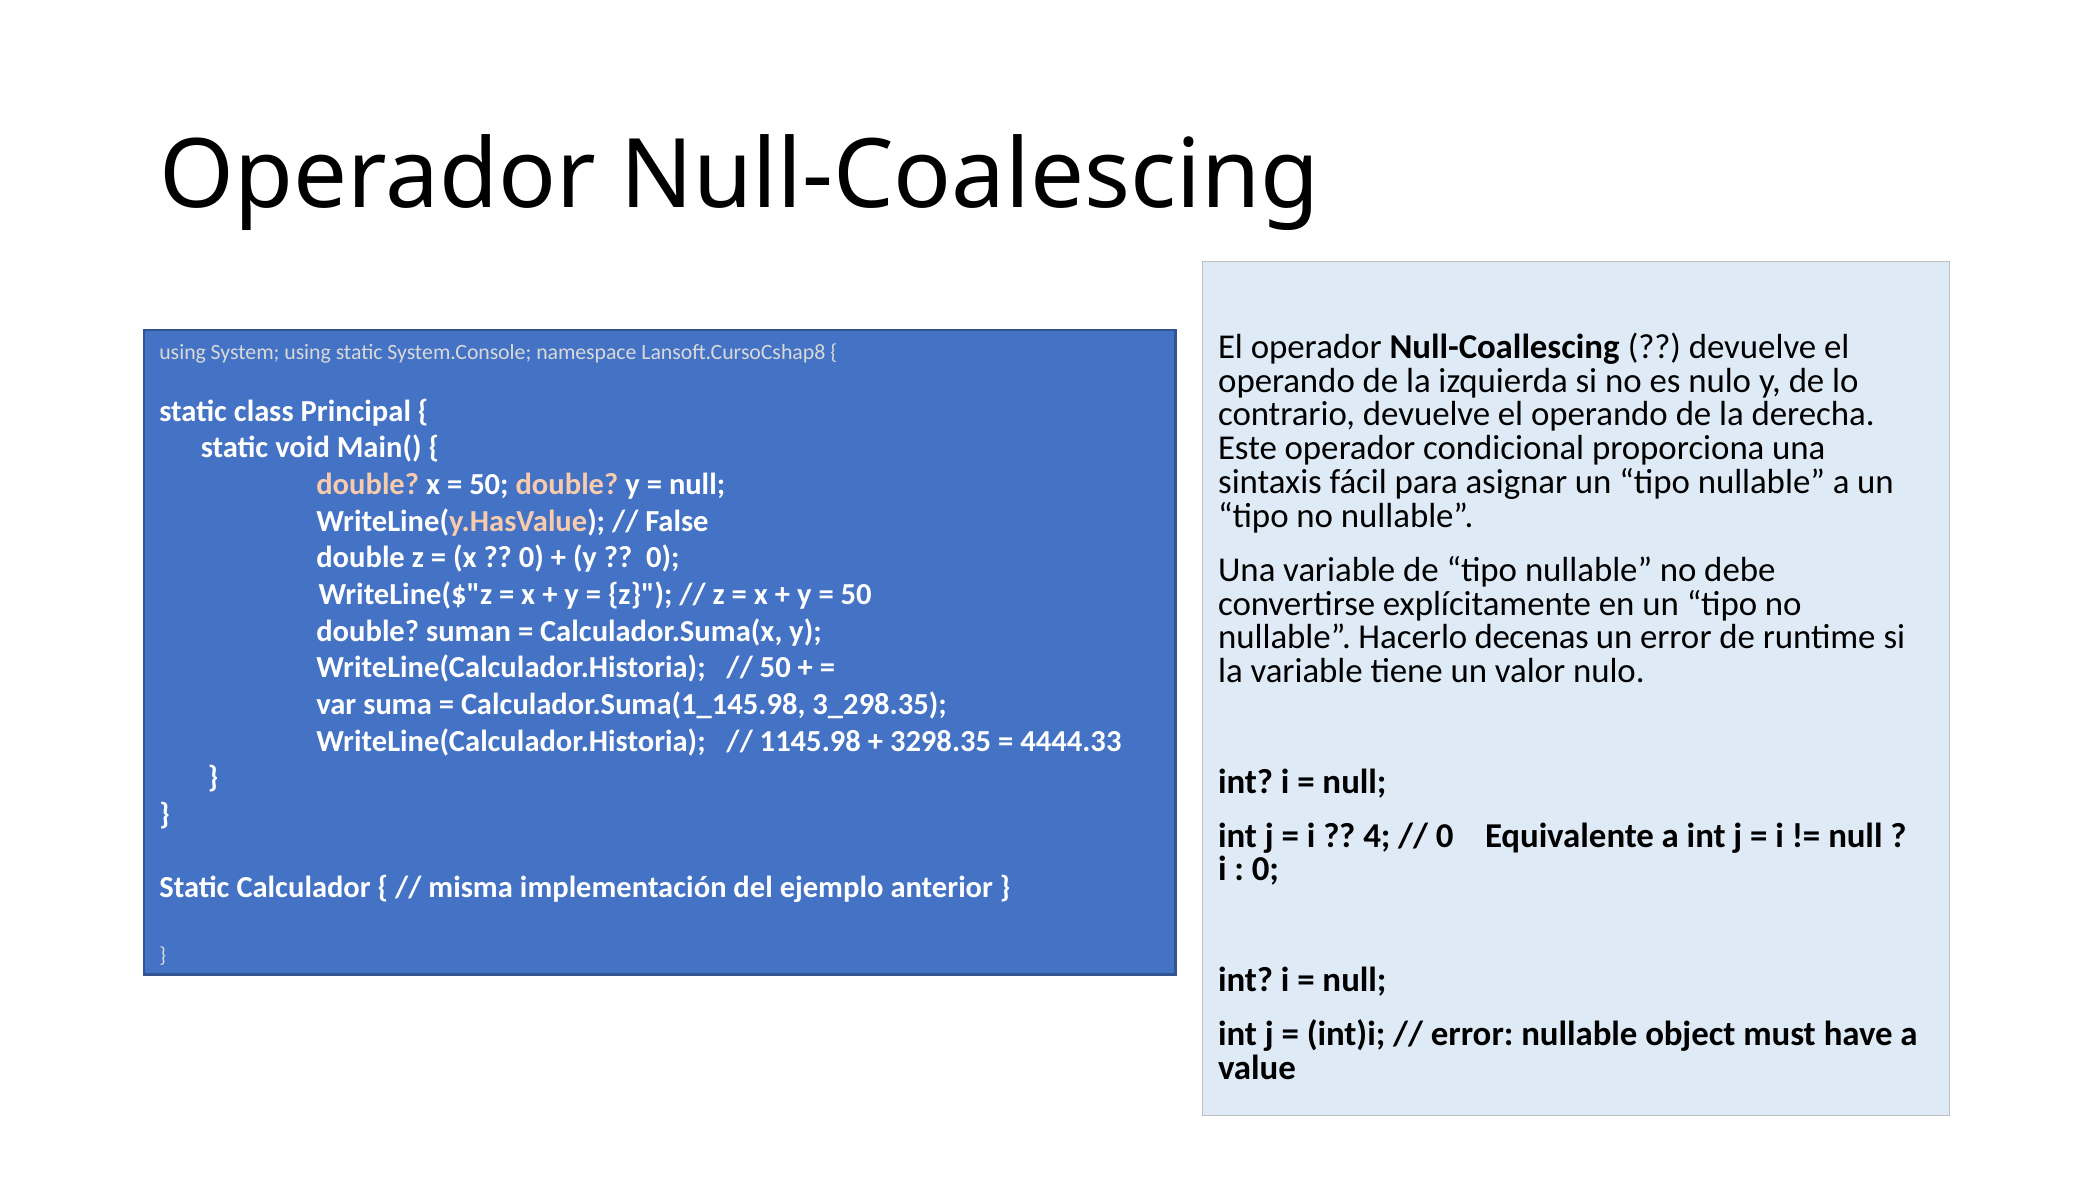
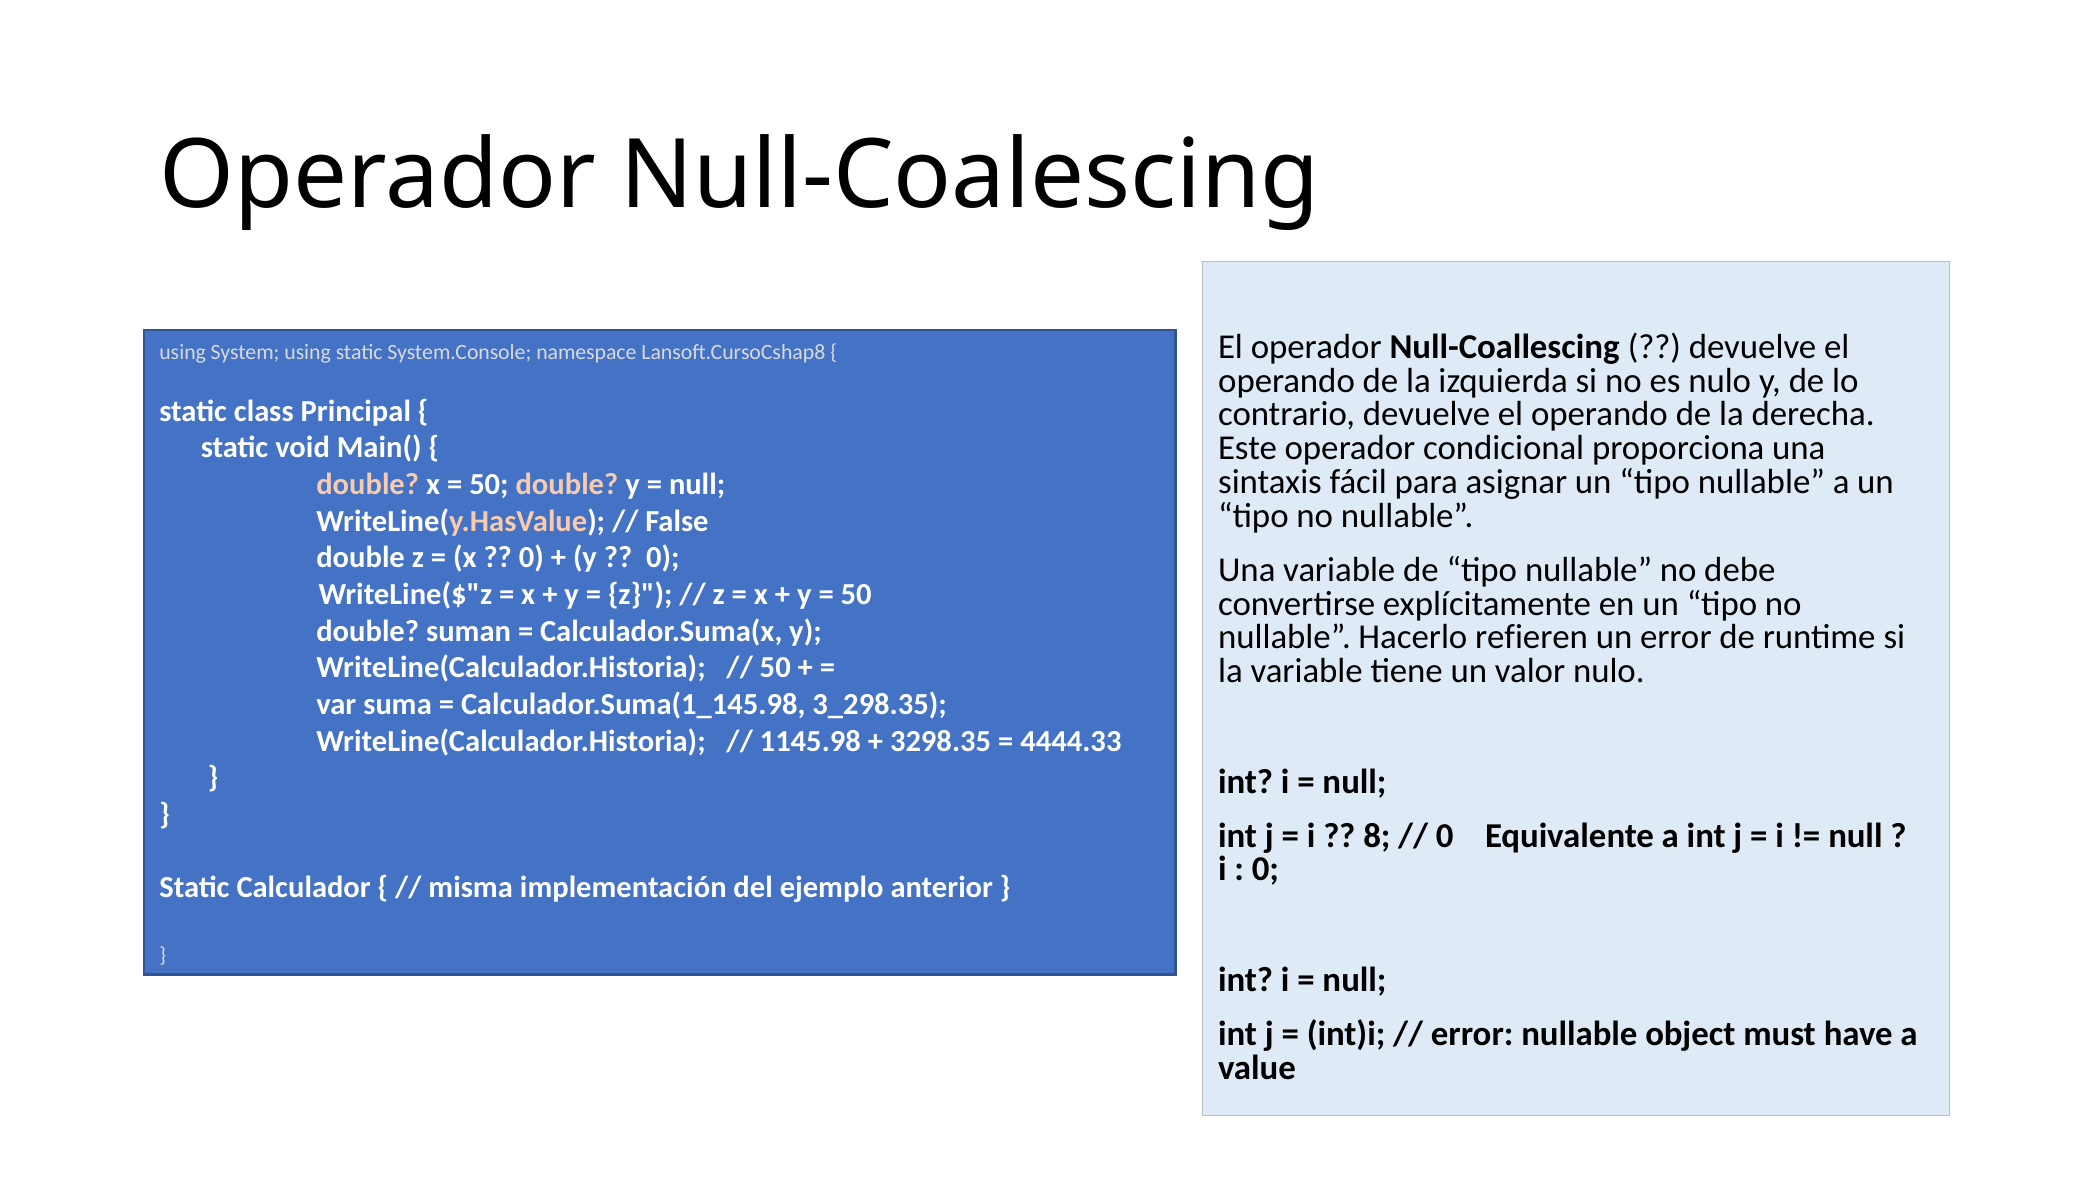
decenas: decenas -> refieren (1532, 637)
4: 4 -> 8 (1377, 835)
